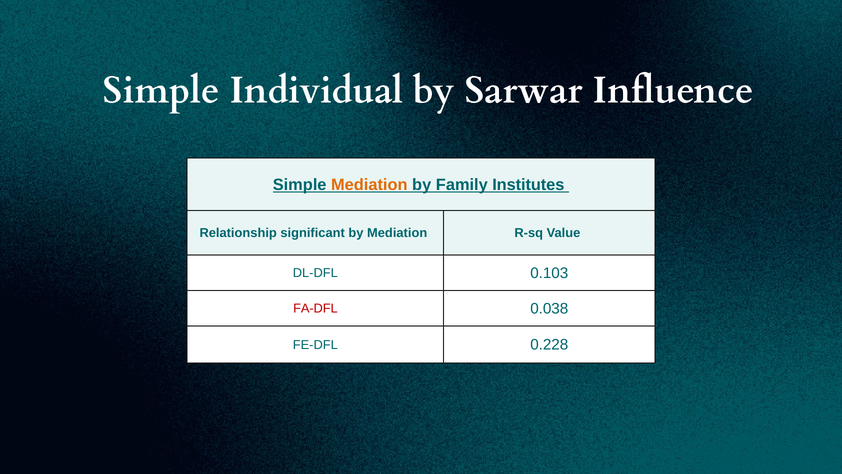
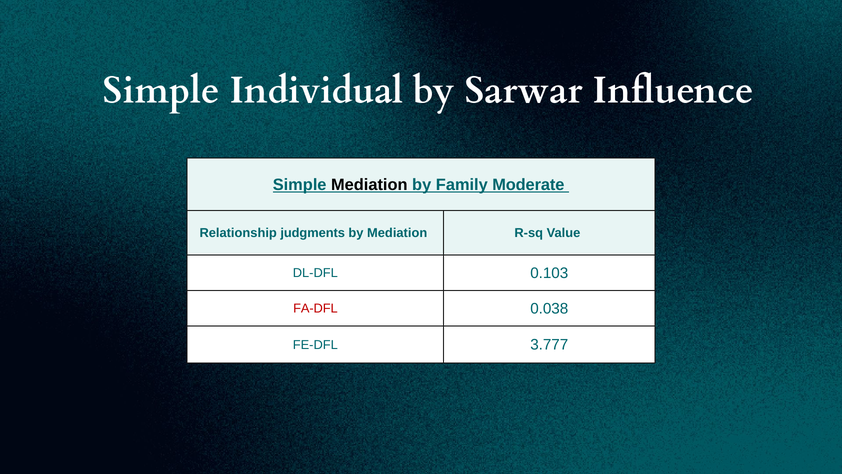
Mediation colour: orange -> black (369, 185)
Institutes: Institutes -> Moderate (528, 185)
significant: significant -> judgments (313, 233)
0.228: 0.228 -> 3.777 (549, 345)
